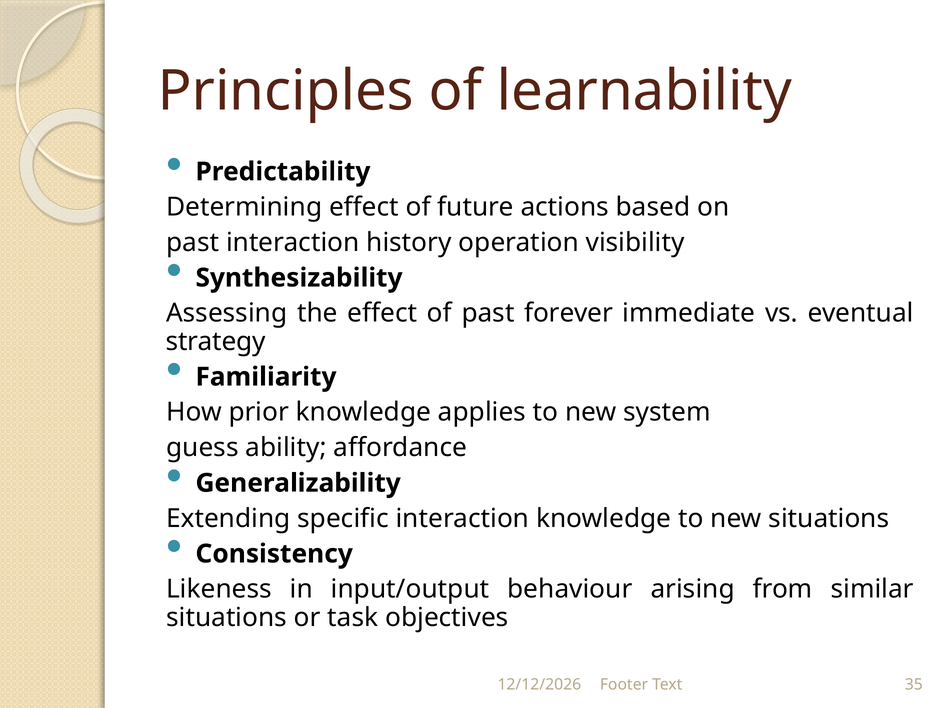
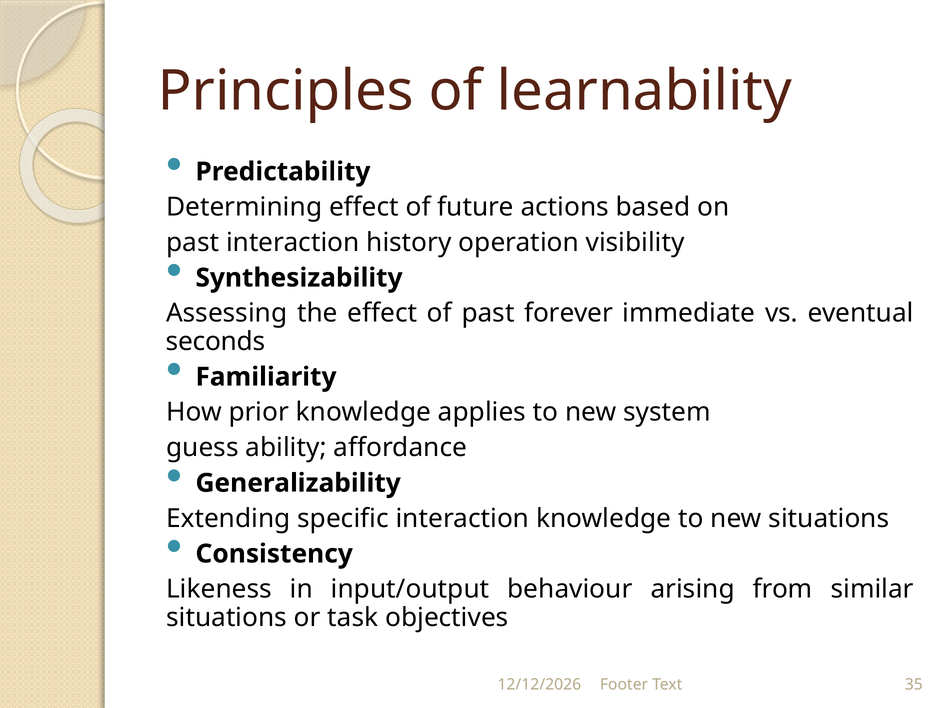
strategy: strategy -> seconds (216, 342)
